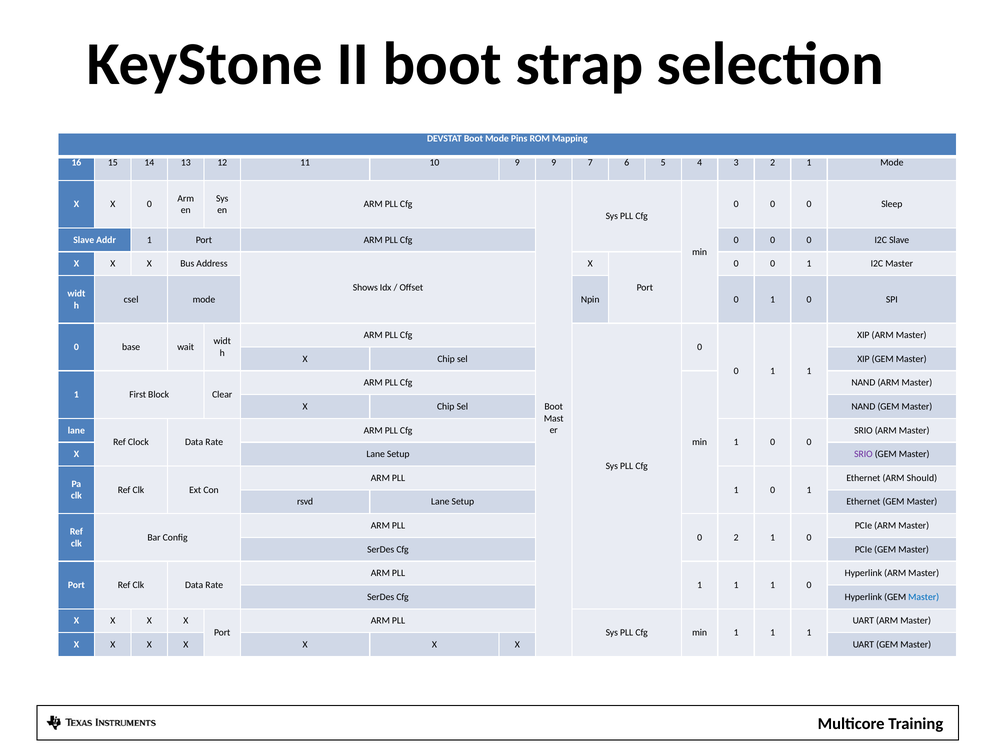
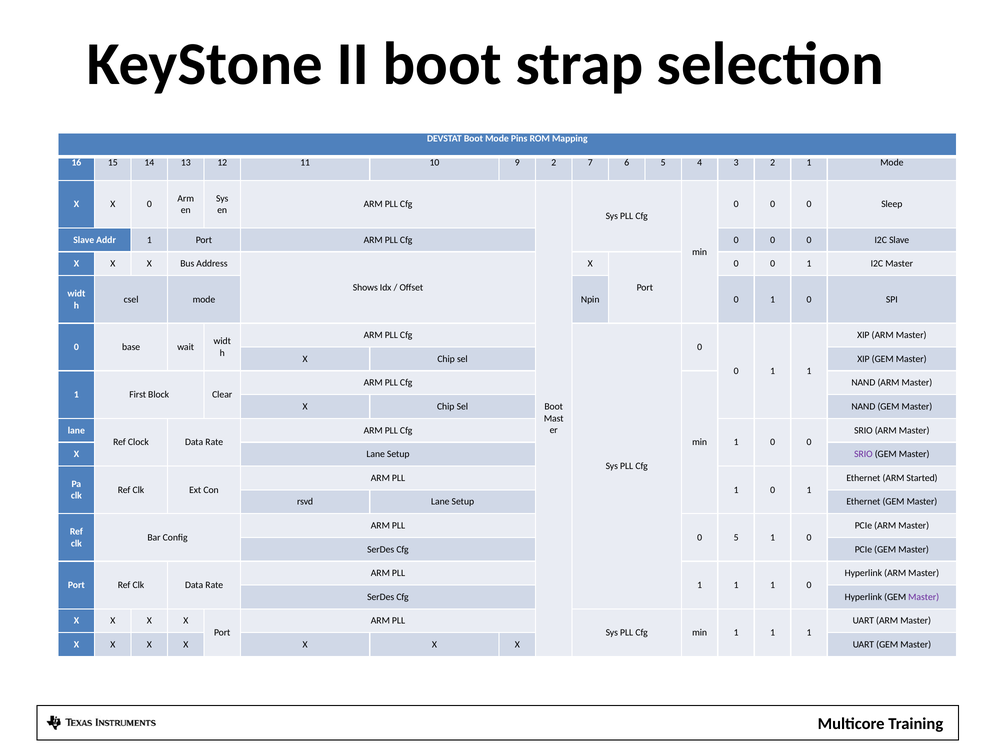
9 9: 9 -> 2 (554, 163)
Should: Should -> Started (922, 478)
0 2: 2 -> 5 (736, 537)
Master colour: blue -> purple (924, 597)
